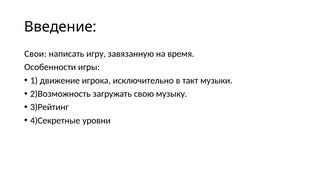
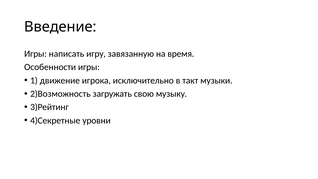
Свои: Свои -> Игры (36, 54)
